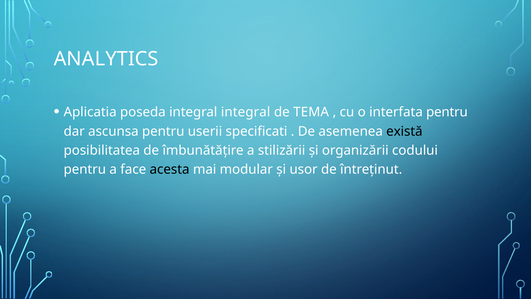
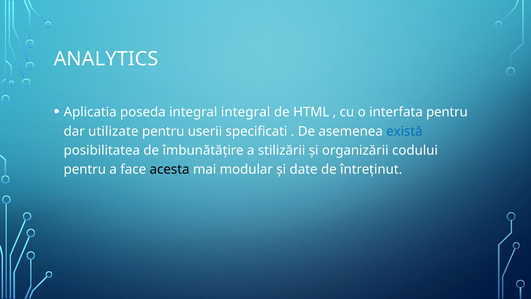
TEMA: TEMA -> HTML (311, 112)
ascunsa: ascunsa -> utilizate (113, 131)
există colour: black -> blue (404, 131)
usor: usor -> date (304, 169)
